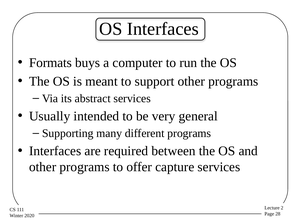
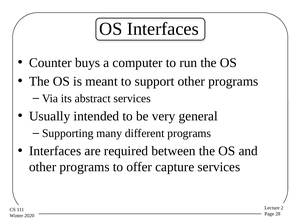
Formats: Formats -> Counter (50, 63)
